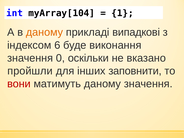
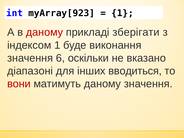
myArray[104: myArray[104 -> myArray[923 (62, 13)
даному colour: orange -> red (44, 32)
випадкові: випадкові -> зберігати (136, 32)
індексом 6: 6 -> 1 (57, 45)
0: 0 -> 6 (60, 58)
пройшли: пройшли -> діапазоні (30, 71)
заповнити: заповнити -> вводиться (135, 71)
